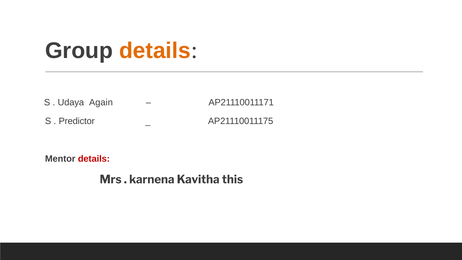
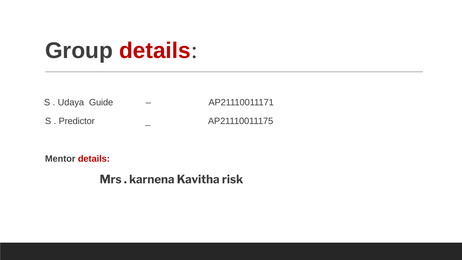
details colour: orange -> red (155, 51)
Again: Again -> Guide (101, 102)
this: this -> risk (233, 179)
